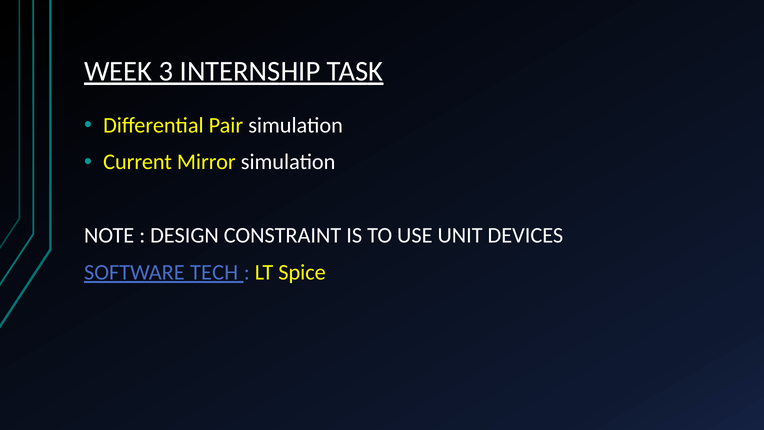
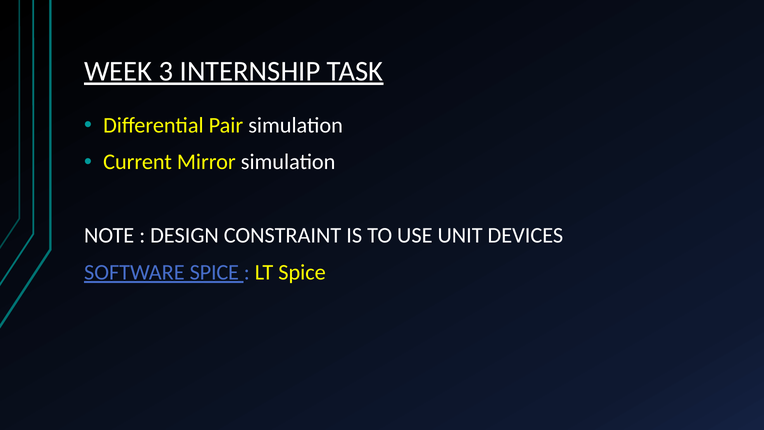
SOFTWARE TECH: TECH -> SPICE (214, 272)
